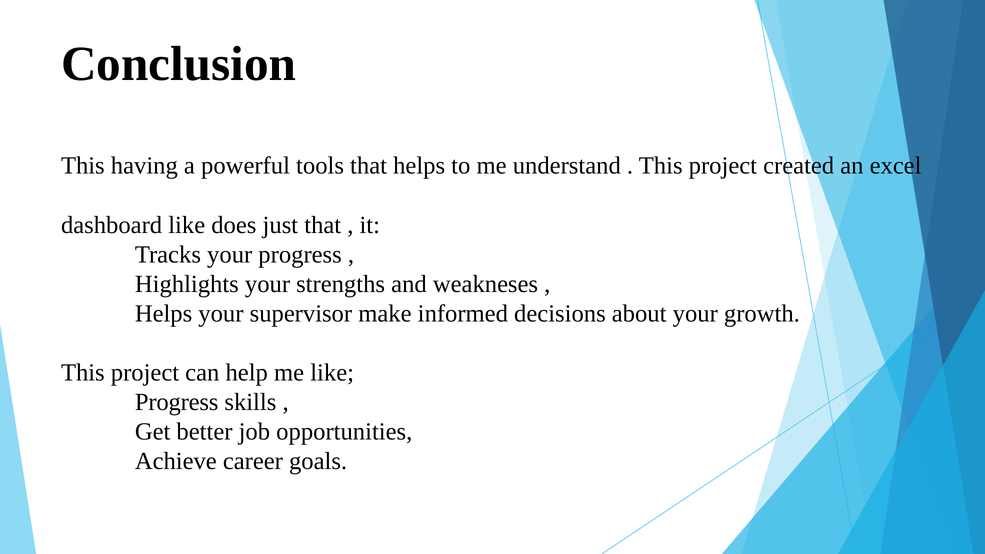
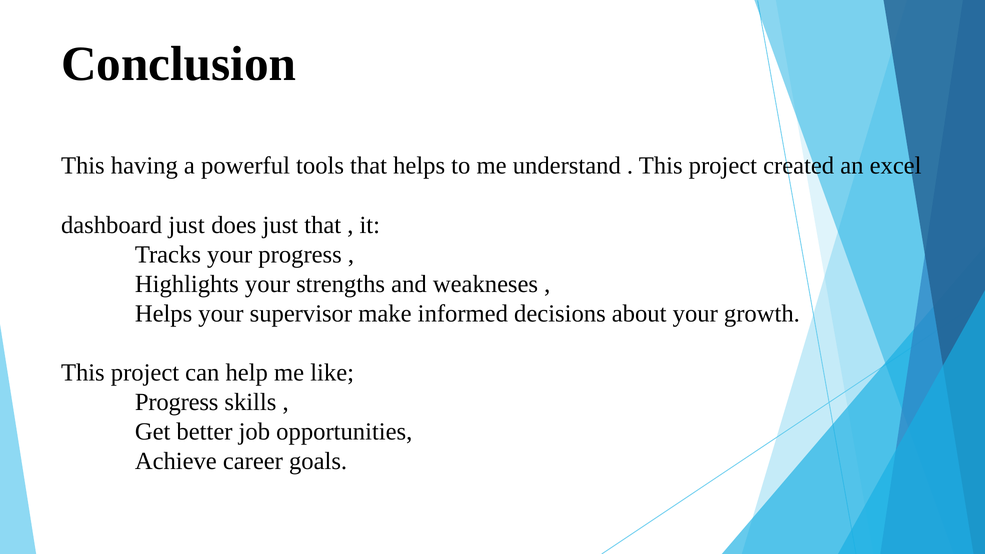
dashboard like: like -> just (187, 225)
